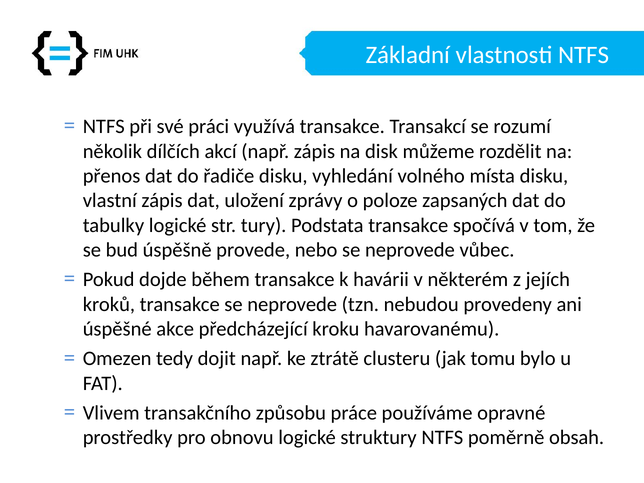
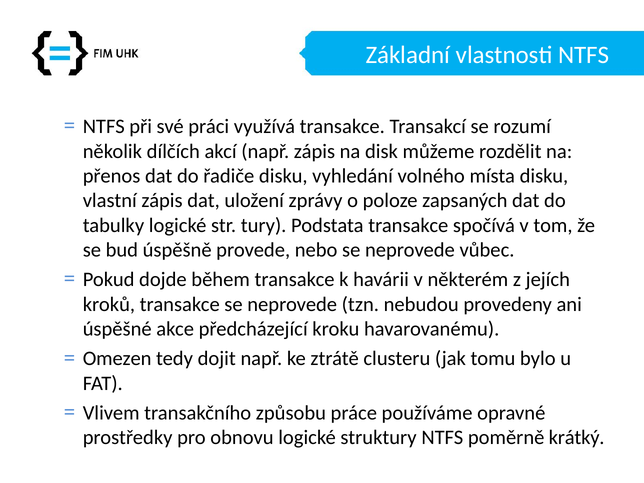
obsah: obsah -> krátký (577, 438)
